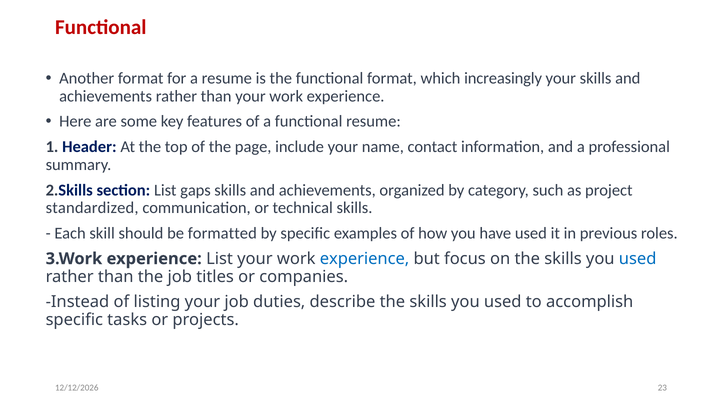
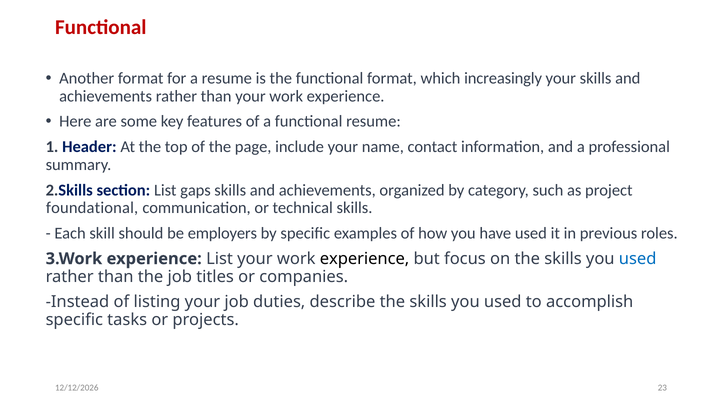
standardized: standardized -> foundational (92, 208)
formatted: formatted -> employers (222, 233)
experience colour: blue -> black (365, 259)
